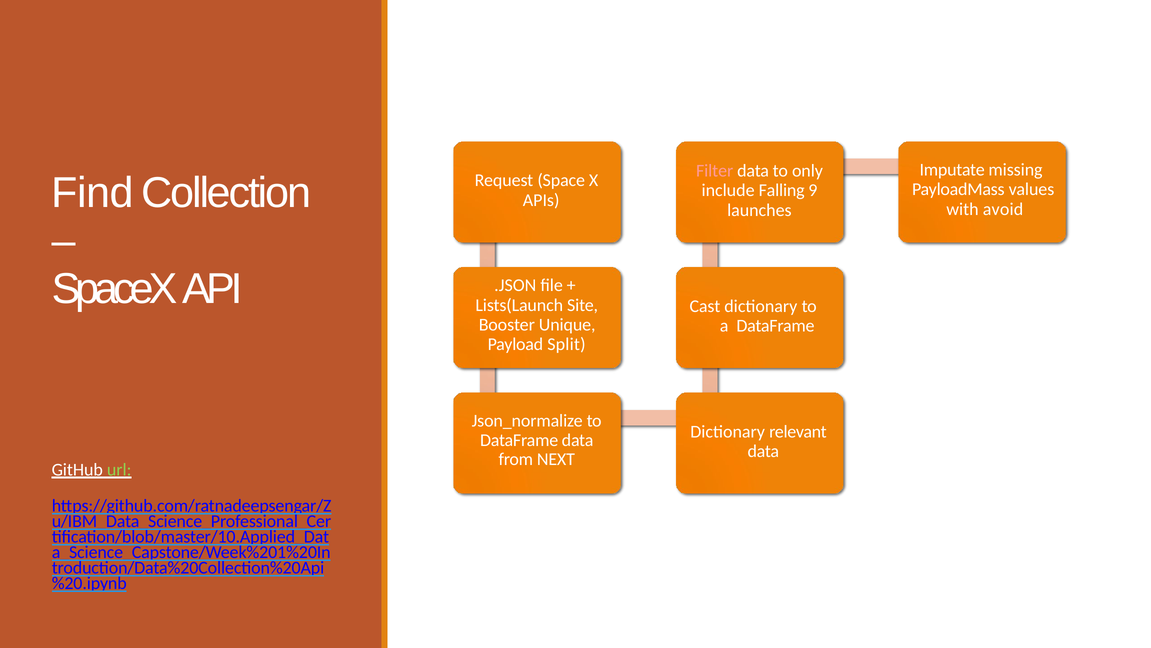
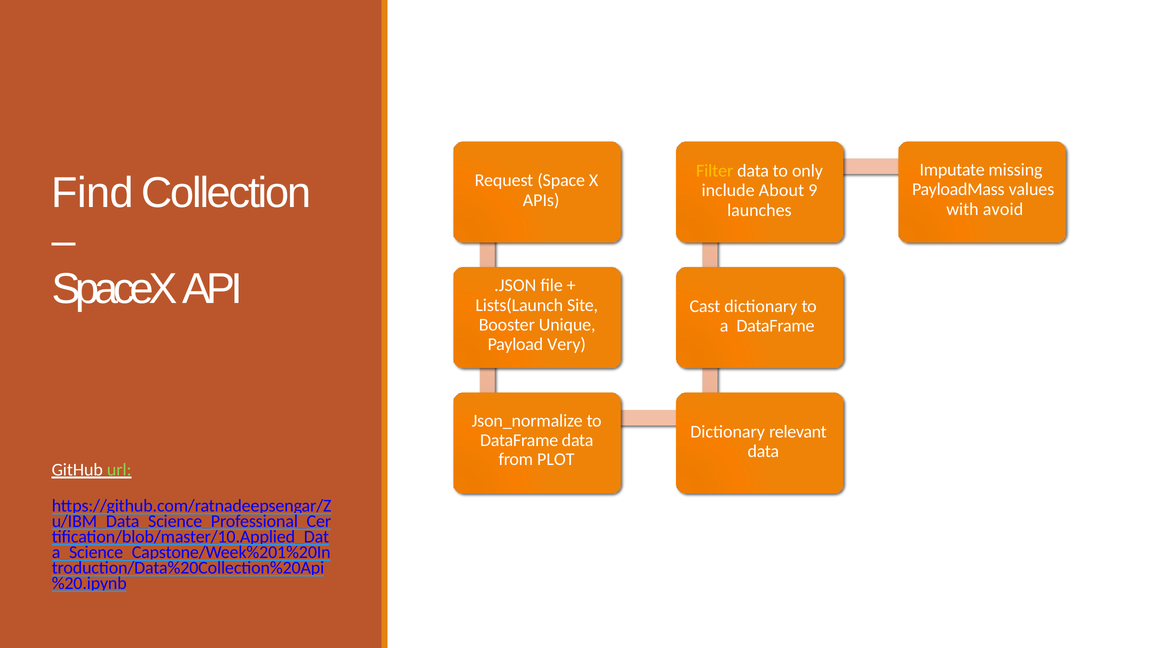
Filter colour: pink -> yellow (715, 170)
Falling: Falling -> About (781, 190)
Split: Split -> Very (567, 344)
NEXT: NEXT -> PLOT (556, 459)
